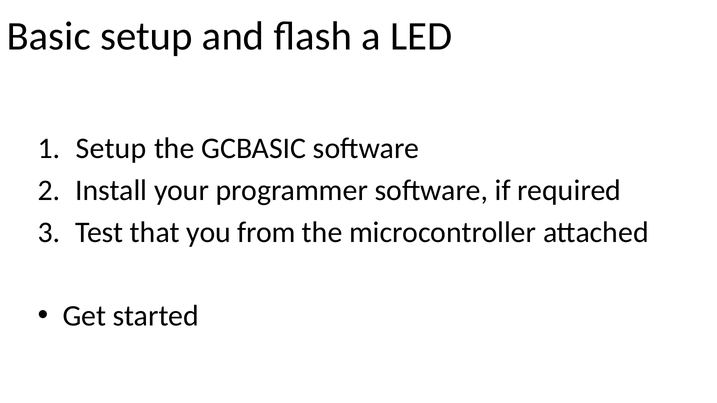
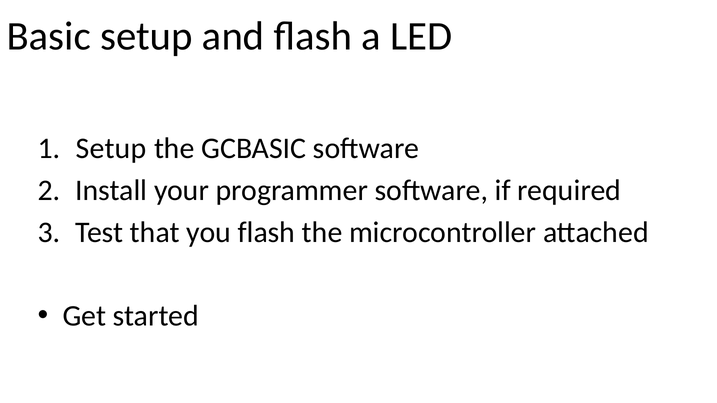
you from: from -> flash (266, 232)
